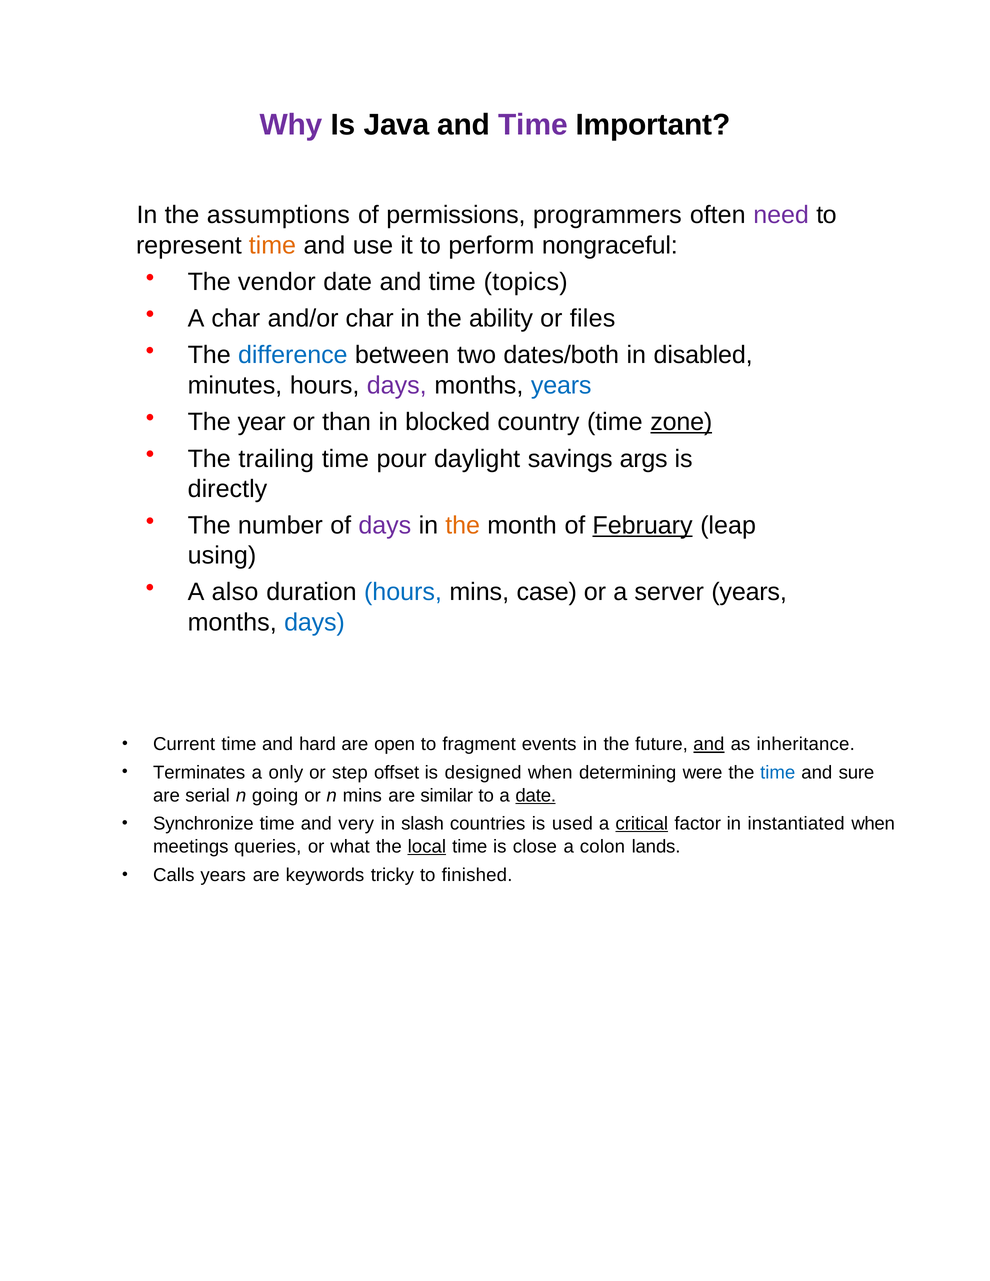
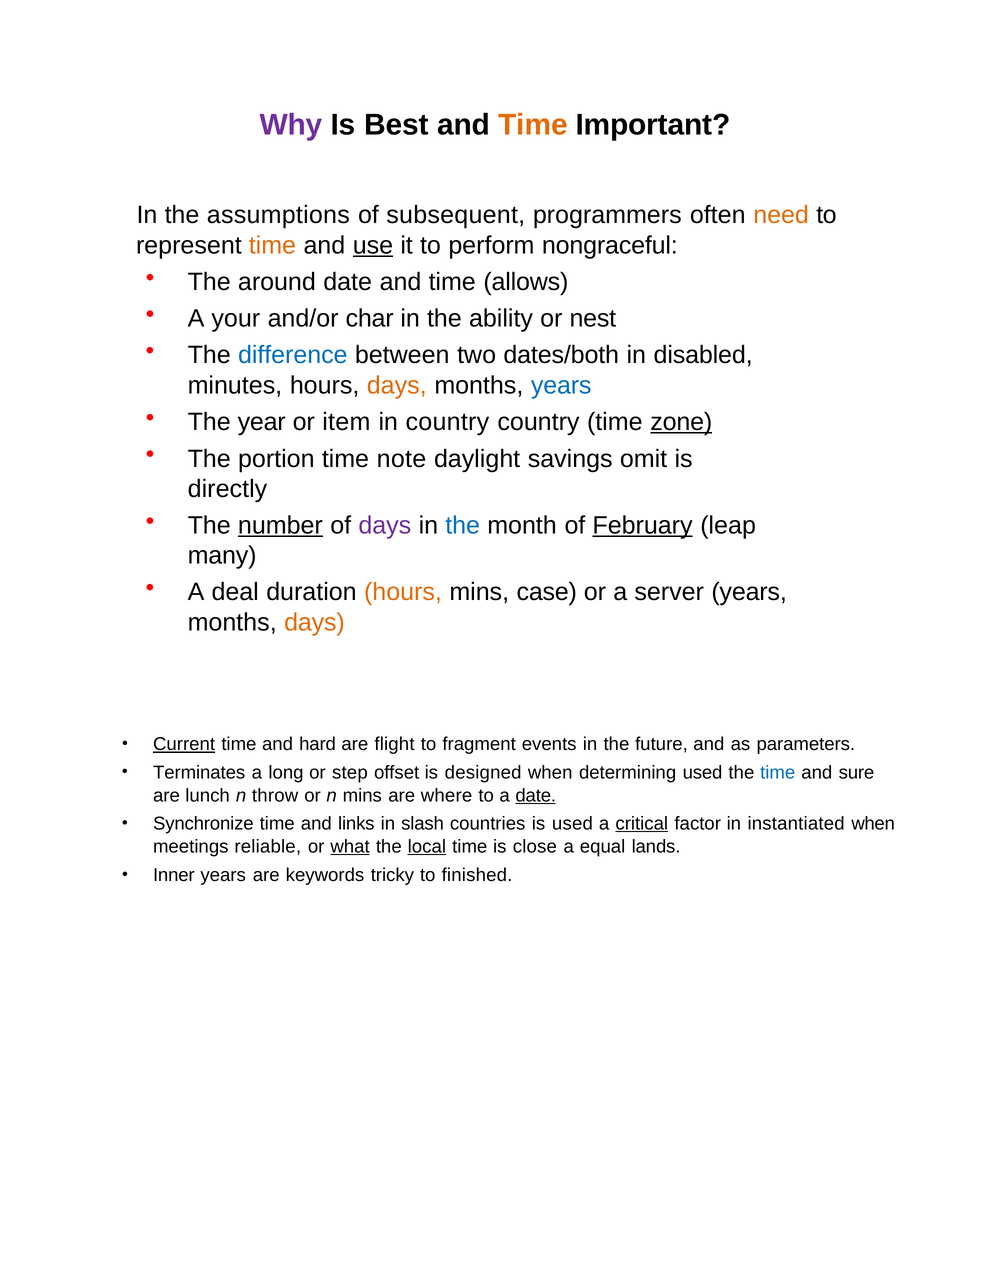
Java: Java -> Best (396, 125)
Time colour: purple -> orange (533, 125)
permissions: permissions -> subsequent (456, 215)
need colour: purple -> orange (781, 215)
use underline: none -> present (373, 245)
vendor: vendor -> around (277, 282)
topics: topics -> allows (526, 282)
A char: char -> your (236, 319)
files: files -> nest (593, 319)
days colour: purple -> orange (397, 385)
than: than -> item (346, 422)
in blocked: blocked -> country (447, 422)
trailing: trailing -> portion (276, 459)
pour: pour -> note (401, 459)
args: args -> omit (644, 459)
number underline: none -> present (280, 526)
the colour: orange -> blue (463, 526)
using: using -> many (222, 556)
also: also -> deal (235, 592)
hours colour: blue -> orange (403, 592)
days colour: blue -> orange (315, 623)
Current underline: none -> present (184, 744)
open: open -> flight (394, 744)
and underline: present -> none (709, 744)
inheritance: inheritance -> parameters (806, 744)
only: only -> long (286, 773)
determining were: were -> used (703, 773)
serial: serial -> lunch (208, 795)
going: going -> throw (275, 795)
similar: similar -> where (447, 795)
very: very -> links (356, 824)
queries: queries -> reliable (268, 847)
what underline: none -> present (350, 847)
colon: colon -> equal (603, 847)
Calls: Calls -> Inner (174, 875)
